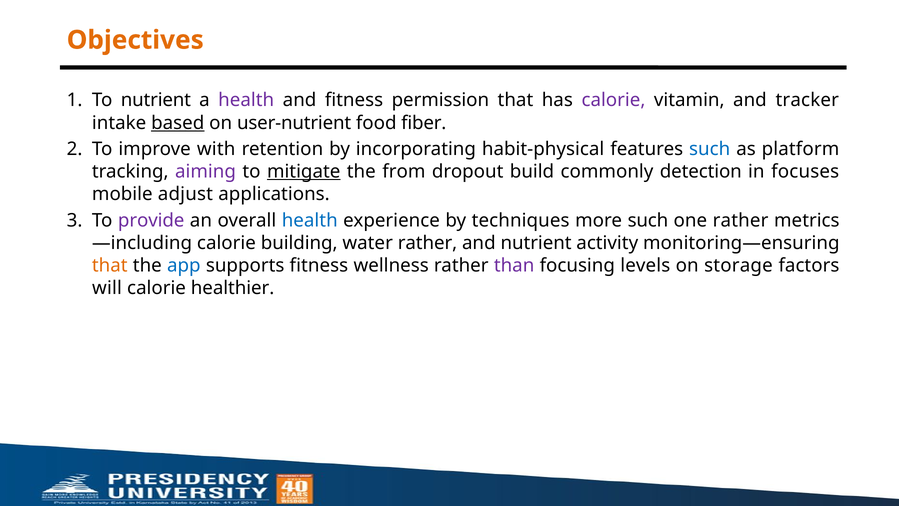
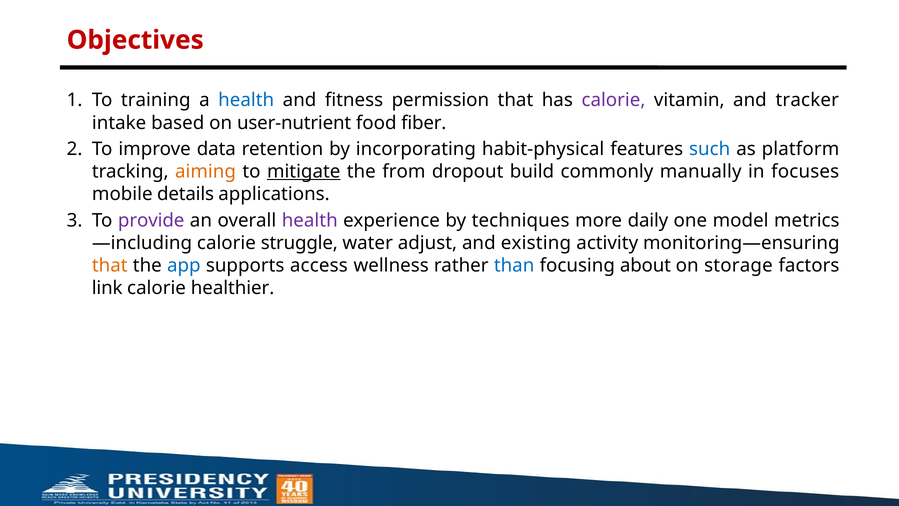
Objectives colour: orange -> red (135, 40)
To nutrient: nutrient -> training (156, 100)
health colour: purple -> blue (246, 100)
based underline: present -> none (178, 123)
with: with -> data (216, 149)
aiming colour: purple -> orange (206, 172)
detection: detection -> manually (701, 172)
adjust: adjust -> details (186, 194)
health colour: blue -> purple (310, 220)
more such: such -> daily (648, 220)
one rather: rather -> model (741, 220)
building: building -> struggle (299, 243)
water rather: rather -> adjust (427, 243)
and nutrient: nutrient -> existing (536, 243)
supports fitness: fitness -> access (319, 265)
than colour: purple -> blue (514, 265)
levels: levels -> about (645, 265)
will: will -> link (107, 288)
